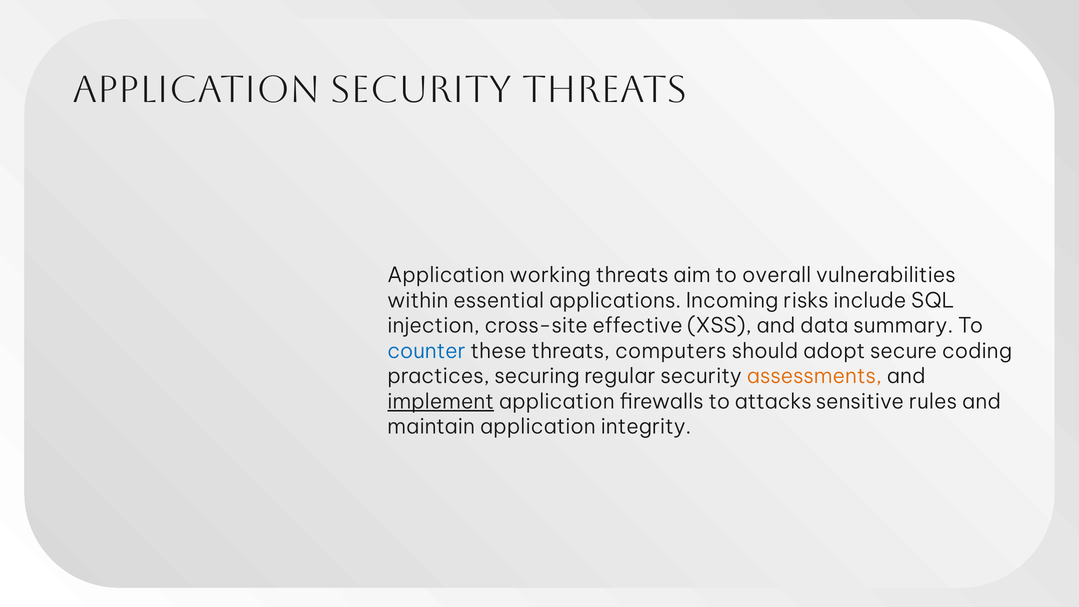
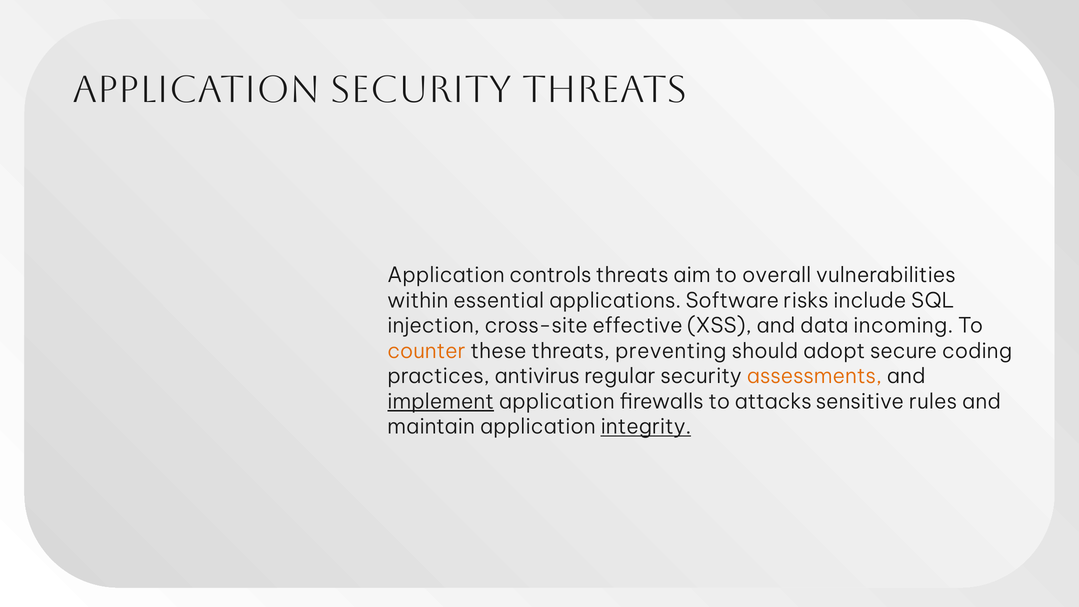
working: working -> controls (550, 276)
Incoming: Incoming -> Software (732, 301)
summary: summary -> incoming (903, 326)
counter colour: blue -> orange (426, 351)
computers: computers -> preventing (671, 351)
securing: securing -> antivirus (537, 376)
integrity underline: none -> present (646, 427)
